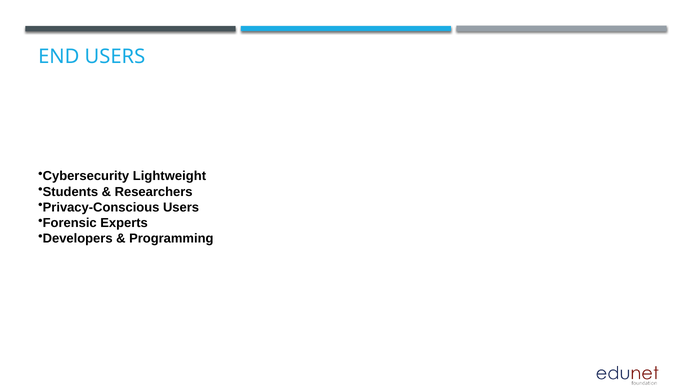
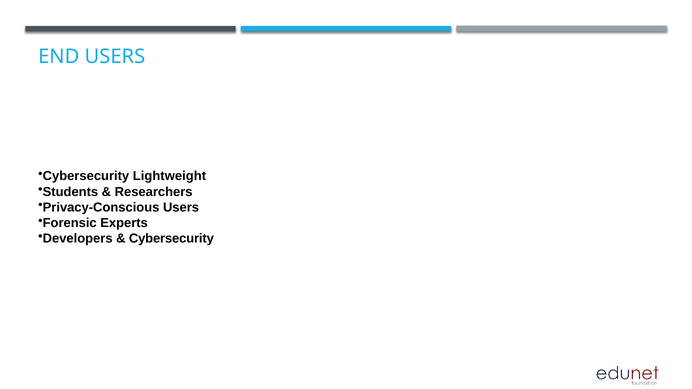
Programming: Programming -> Cybersecurity (171, 239)
